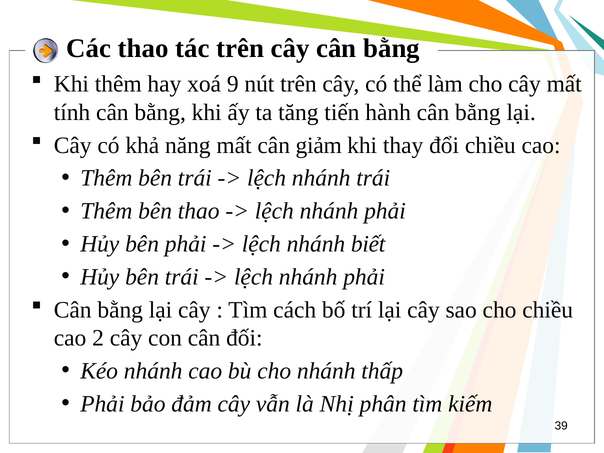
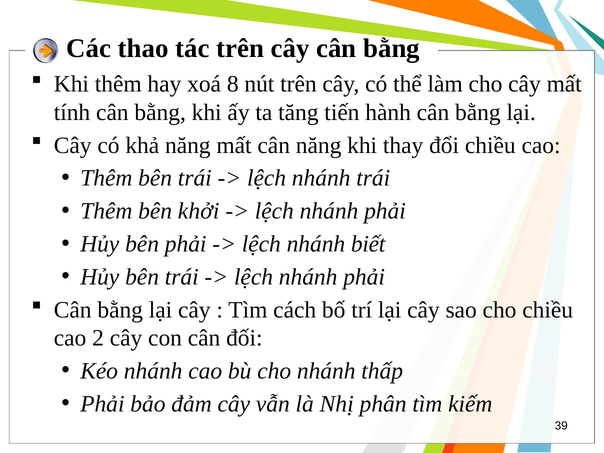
9: 9 -> 8 (233, 84)
cân giảm: giảm -> năng (319, 145)
bên thao: thao -> khởi (199, 211)
